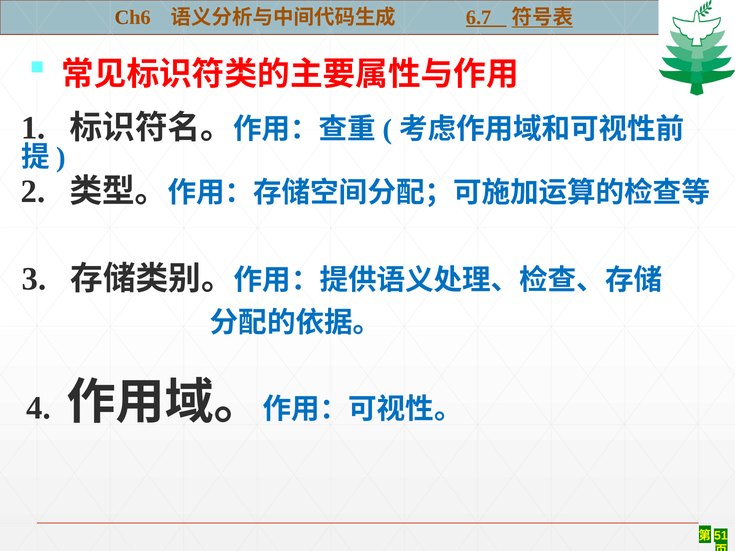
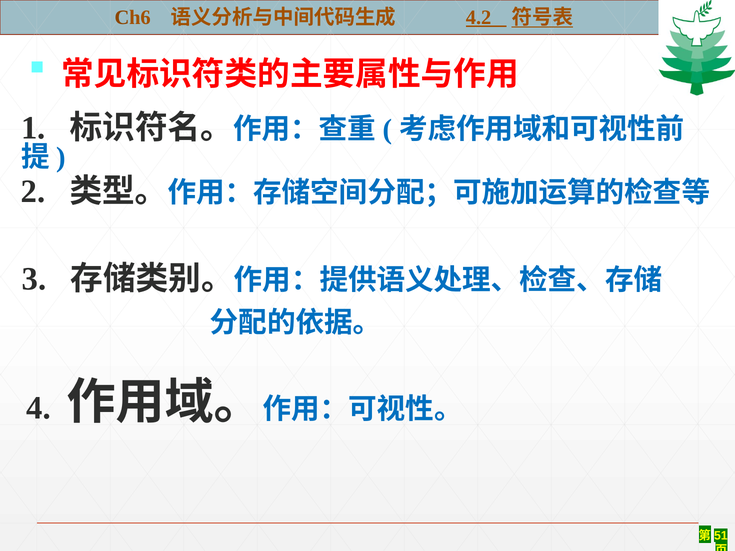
6.7: 6.7 -> 4.2 (479, 17)
